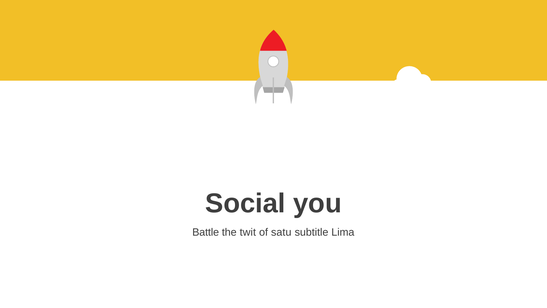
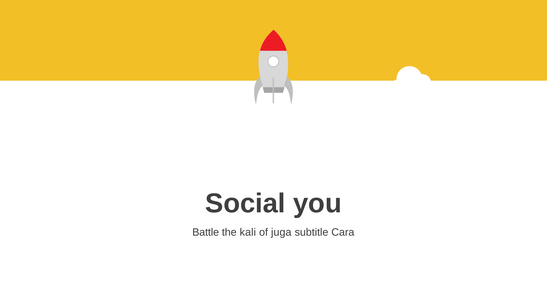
twit: twit -> kali (248, 232)
satu: satu -> juga (281, 232)
Lima: Lima -> Cara (343, 232)
